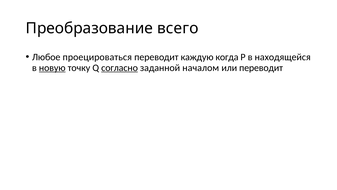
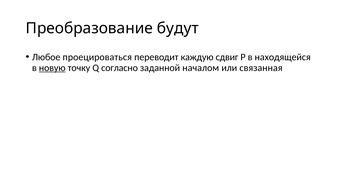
всего: всего -> будут (178, 28)
когда: когда -> сдвиг (227, 57)
согласно underline: present -> none (120, 68)
или переводит: переводит -> связанная (261, 68)
